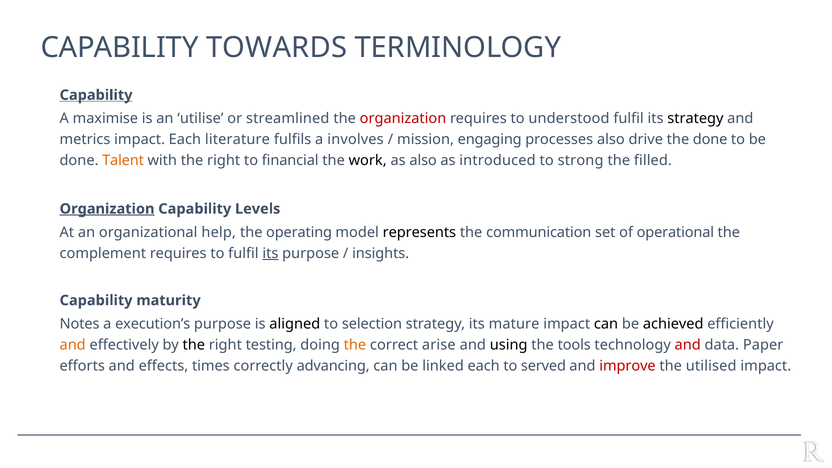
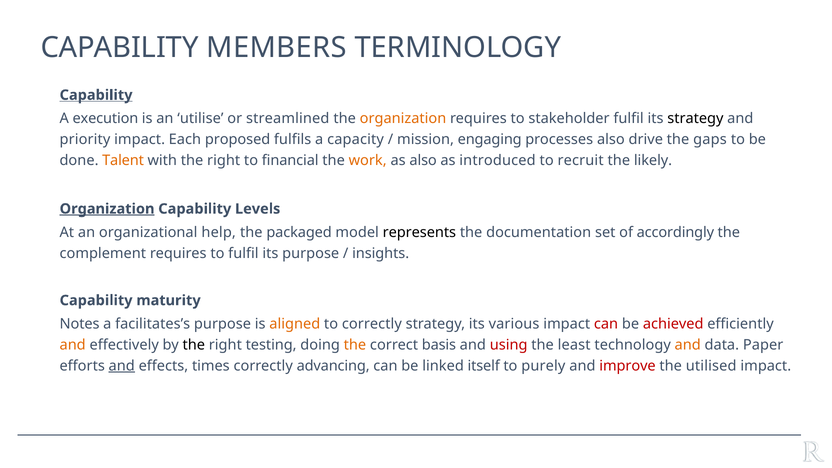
TOWARDS: TOWARDS -> MEMBERS (277, 48)
maximise: maximise -> execution (105, 119)
organization colour: red -> orange (403, 119)
understood: understood -> stakeholder (569, 119)
metrics: metrics -> priority (85, 140)
literature: literature -> proposed (238, 140)
involves: involves -> capacity (356, 140)
the done: done -> gaps (710, 140)
work colour: black -> orange (368, 161)
strong: strong -> recruit (581, 161)
filled: filled -> likely (653, 161)
operating: operating -> packaged (299, 232)
communication: communication -> documentation (539, 232)
operational: operational -> accordingly (675, 232)
its underline: present -> none (270, 253)
execution’s: execution’s -> facilitates’s (153, 324)
aligned colour: black -> orange (295, 324)
to selection: selection -> correctly (372, 324)
mature: mature -> various (514, 324)
can colour: black -> red (606, 324)
achieved colour: black -> red (673, 324)
arise: arise -> basis (439, 345)
using colour: black -> red (509, 345)
tools: tools -> least (574, 345)
and colour: red -> orange (688, 345)
and underline: none -> present (122, 366)
linked each: each -> itself (484, 366)
served: served -> purely (543, 366)
